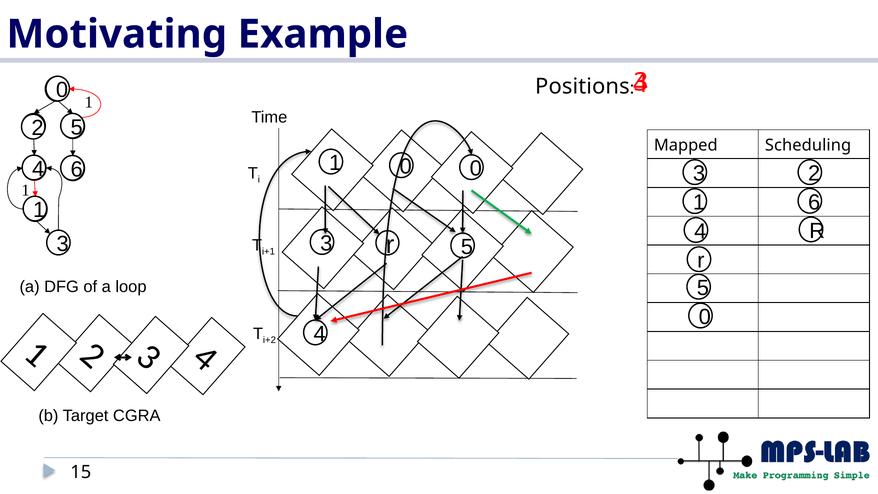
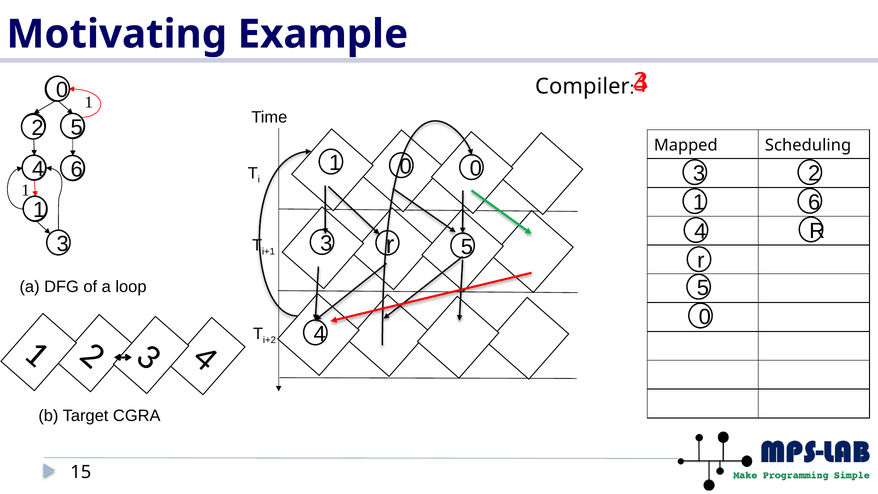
Positions: Positions -> Compiler (582, 86)
